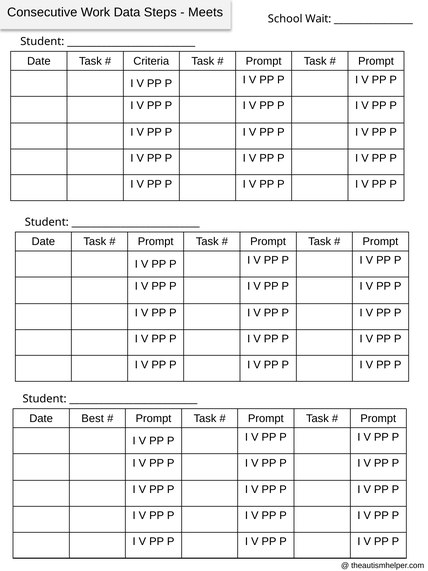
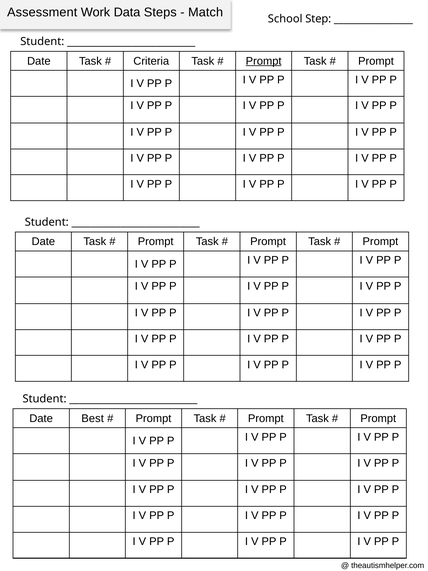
Consecutive: Consecutive -> Assessment (42, 12)
Meets: Meets -> Match (206, 12)
Wait: Wait -> Step (318, 19)
Prompt underline: none -> present (264, 61)
